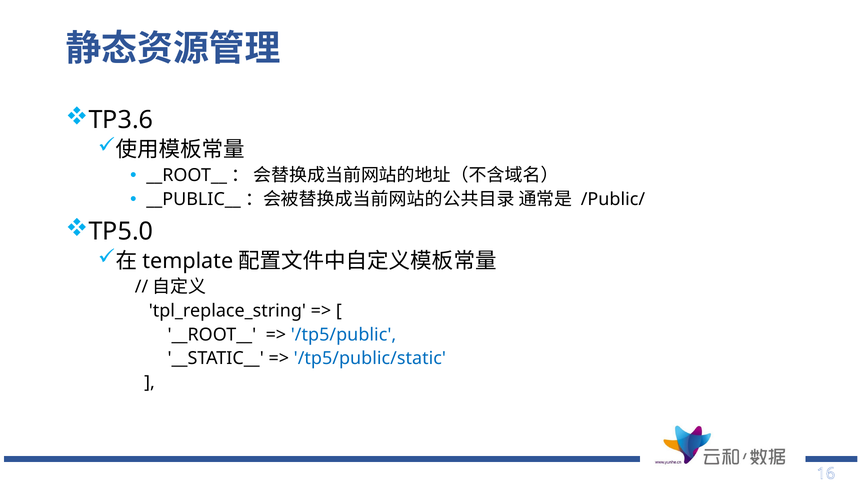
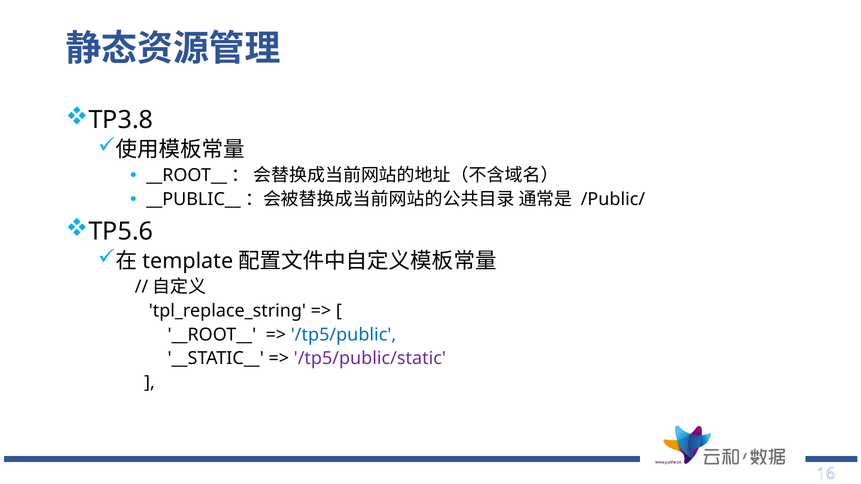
TP3.6: TP3.6 -> TP3.8 (121, 120)
TP5.0: TP5.0 -> TP5.6 (121, 232)
/tp5/public/static colour: blue -> purple (370, 359)
